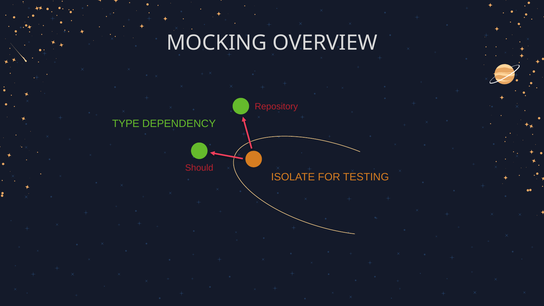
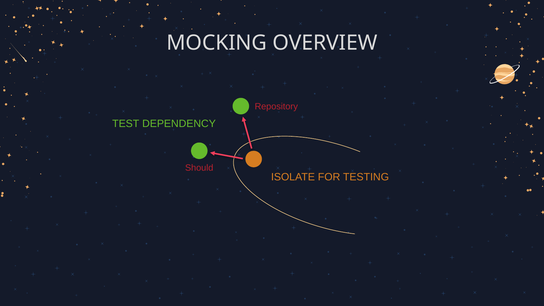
TYPE: TYPE -> TEST (126, 124)
